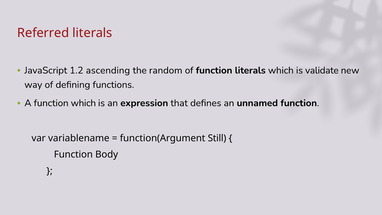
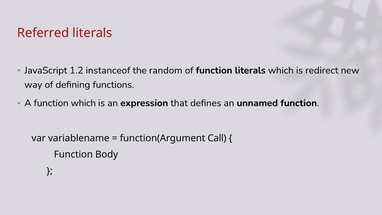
ascending: ascending -> instanceof (108, 70)
validate: validate -> redirect (322, 70)
Still: Still -> Call (217, 138)
